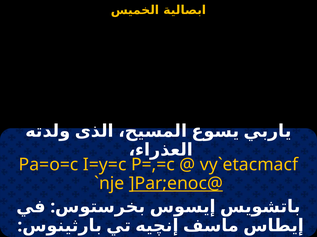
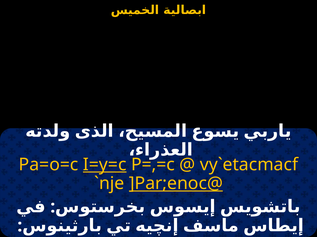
I=y=c underline: none -> present (105, 165)
